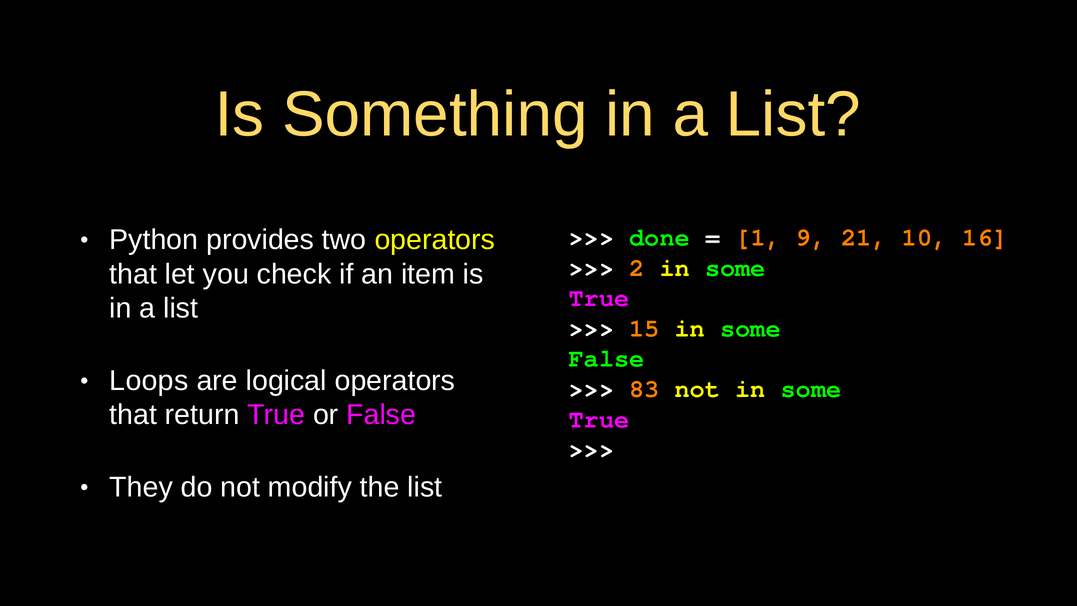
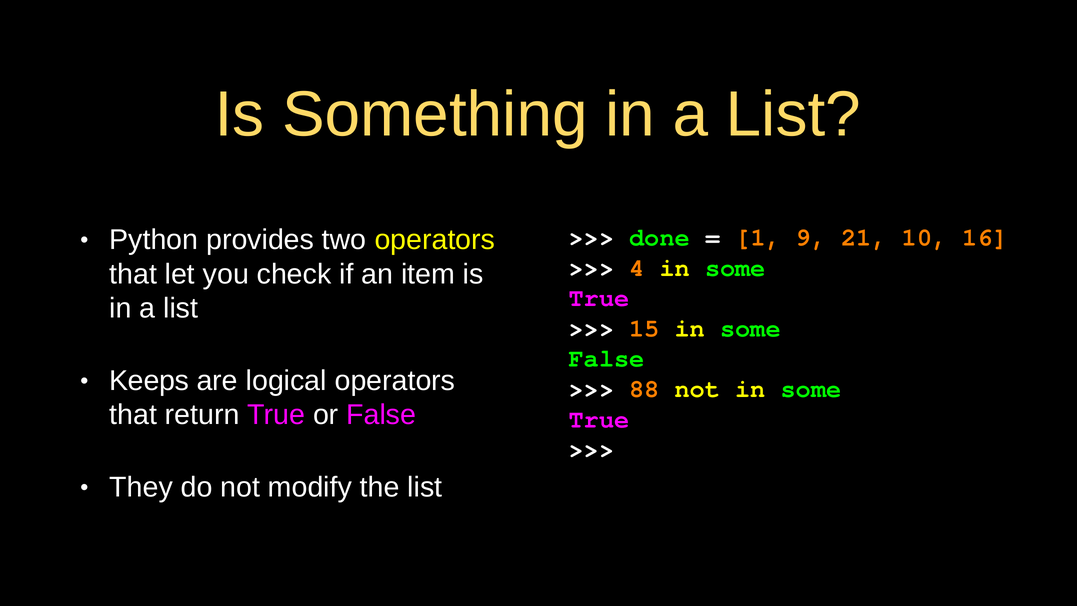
2: 2 -> 4 (637, 268)
Loops: Loops -> Keeps (149, 381)
83: 83 -> 88 (644, 389)
